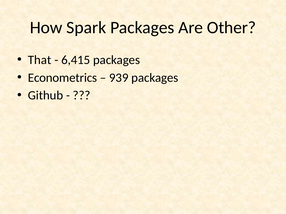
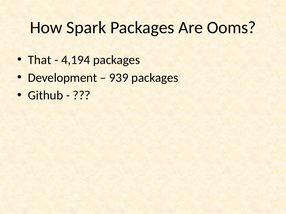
Other: Other -> Ooms (232, 28)
6,415: 6,415 -> 4,194 (76, 60)
Econometrics: Econometrics -> Development (63, 78)
